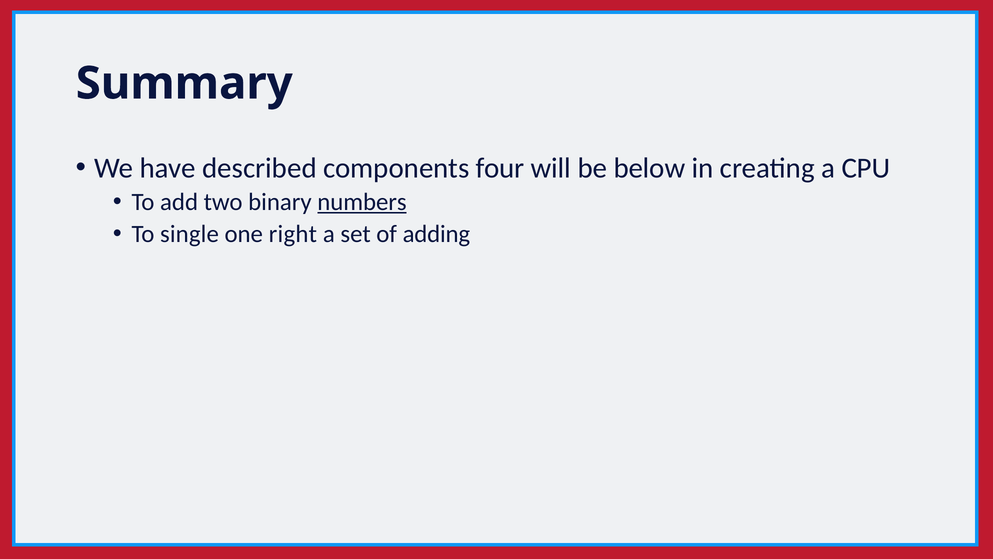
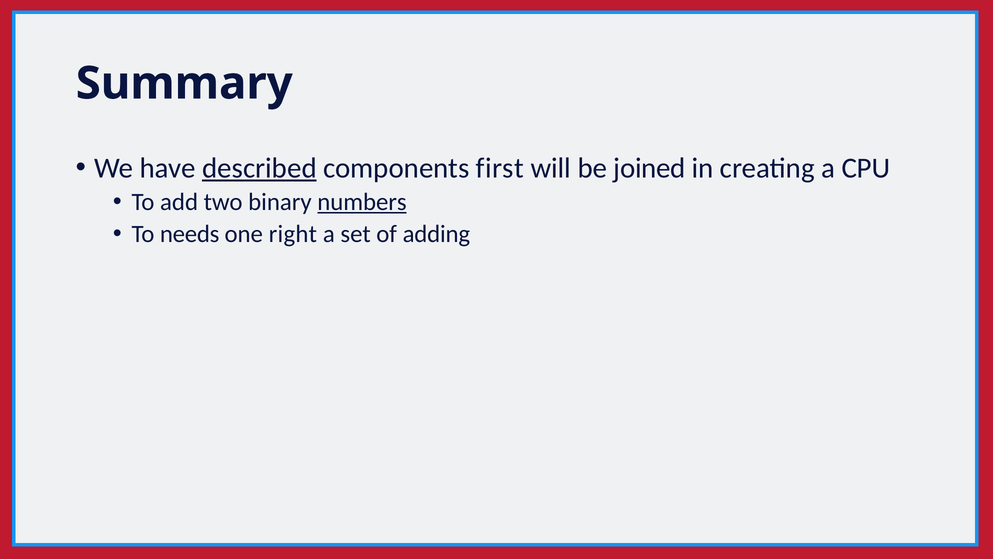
described underline: none -> present (259, 168)
four: four -> first (500, 168)
below: below -> joined (650, 168)
single: single -> needs (190, 234)
